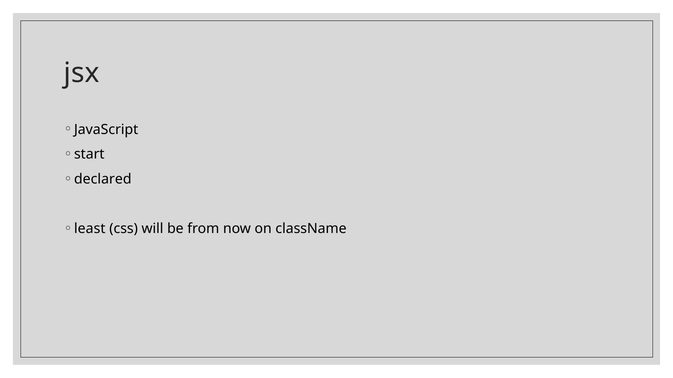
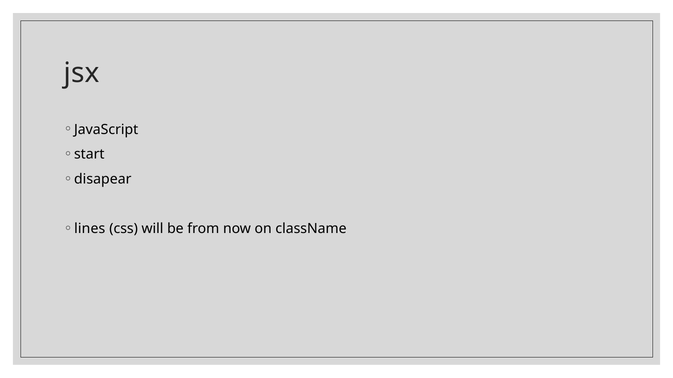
declared: declared -> disapear (103, 179)
least: least -> lines (90, 229)
